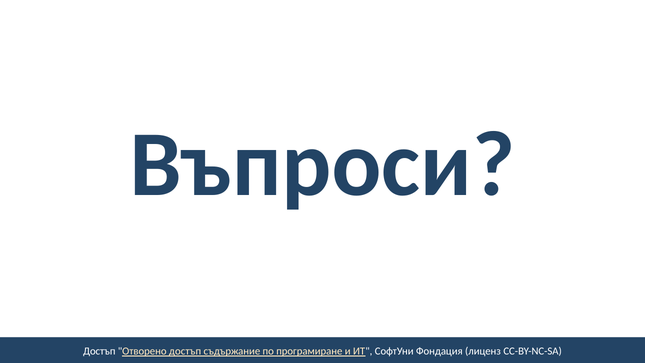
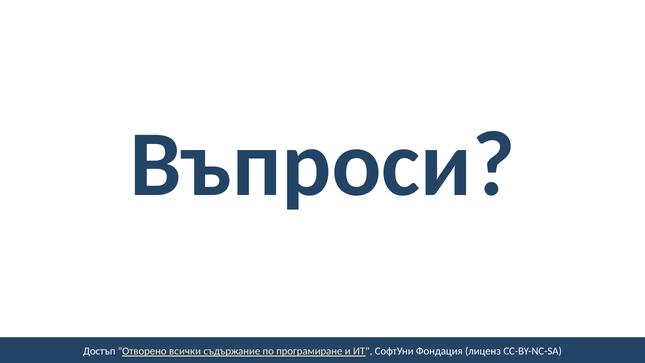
Отворено достъп: достъп -> всички (185, 351)
